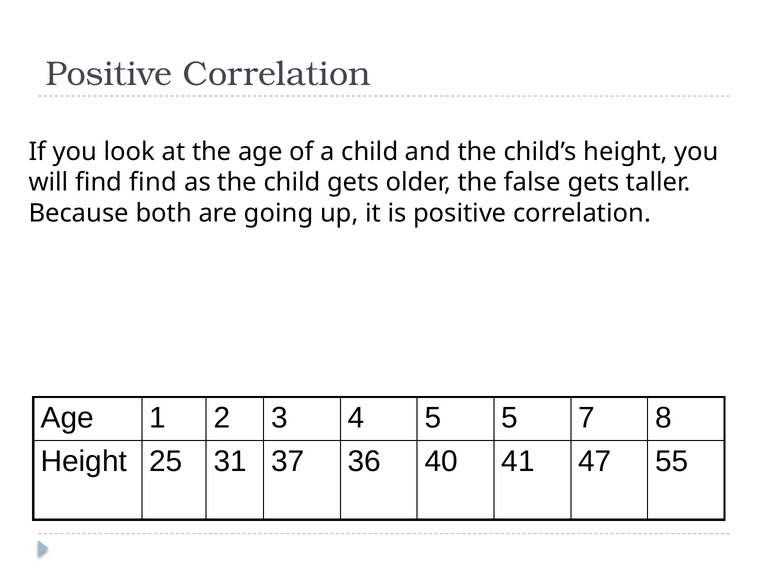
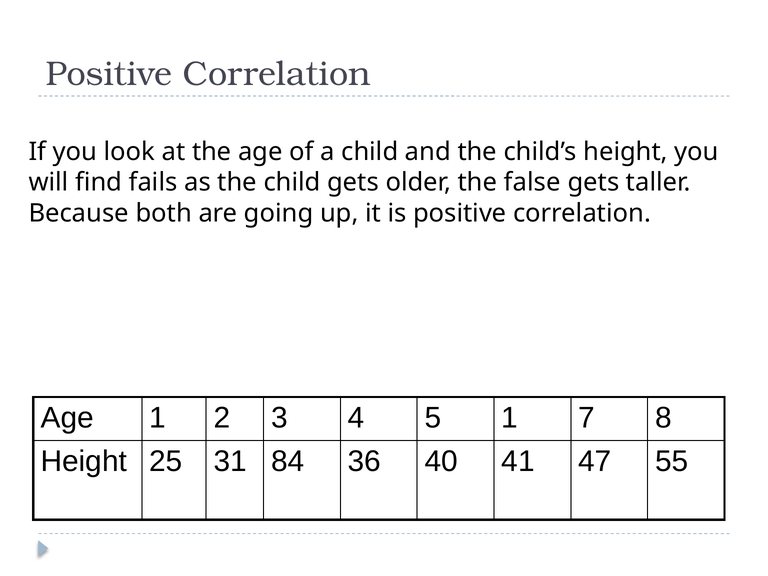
find find: find -> fails (153, 182)
5 5: 5 -> 1 (510, 418)
37: 37 -> 84 (288, 461)
